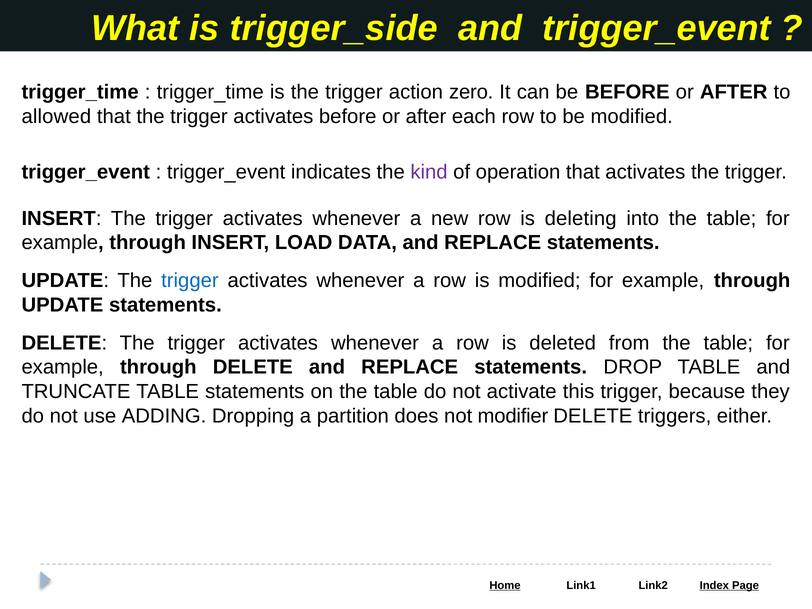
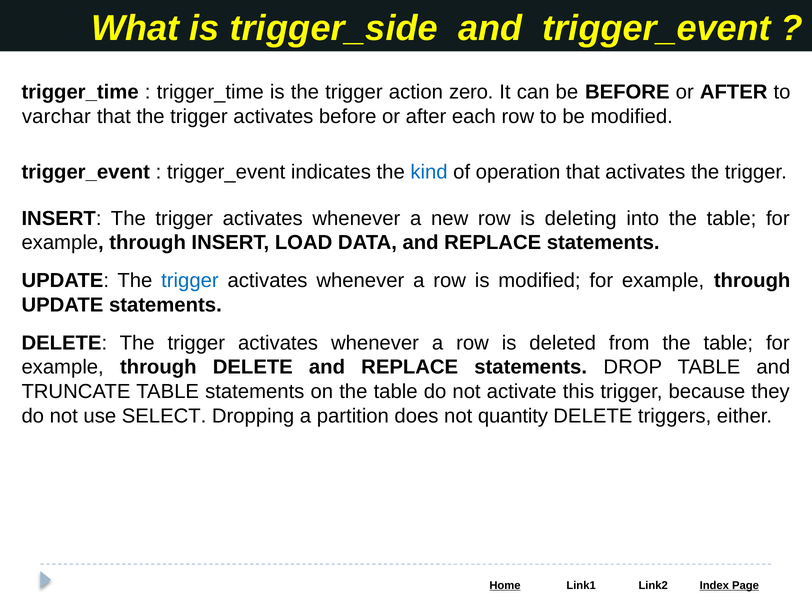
allowed: allowed -> varchar (56, 116)
kind colour: purple -> blue (429, 172)
ADDING: ADDING -> SELECT (164, 416)
modifier: modifier -> quantity (513, 416)
